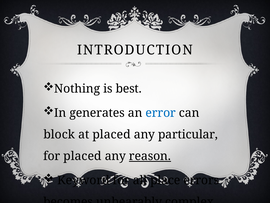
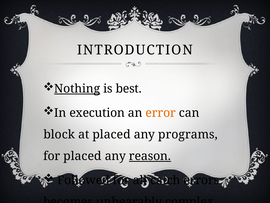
Nothing underline: none -> present (77, 89)
generates: generates -> execution (97, 113)
error colour: blue -> orange (161, 113)
particular: particular -> programs (188, 134)
Keyword: Keyword -> Followed (83, 180)
place: place -> catch (165, 180)
